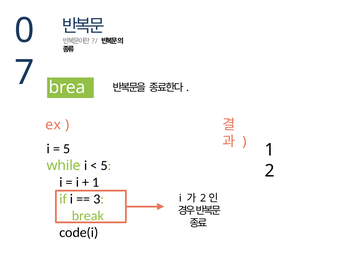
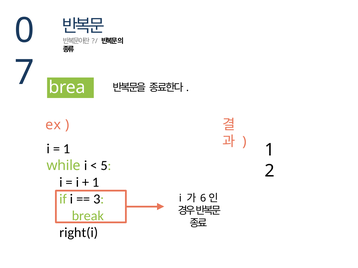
5: 5 -> 1 (67, 149)
2: 2 -> 6 (203, 198)
code(i: code(i -> right(i (79, 233)
